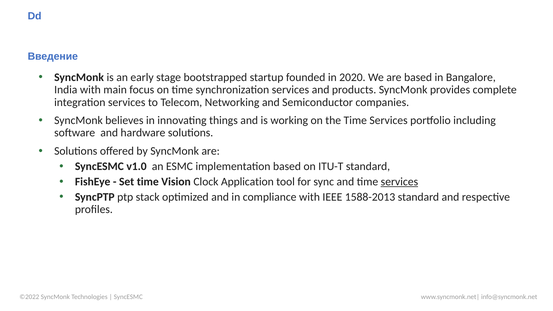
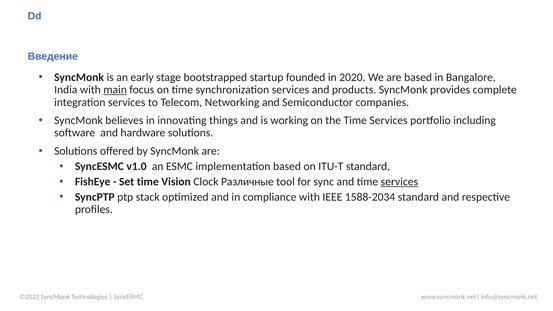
main underline: none -> present (115, 90)
Application: Application -> Различные (247, 182)
1588-2013: 1588-2013 -> 1588-2034 (370, 197)
